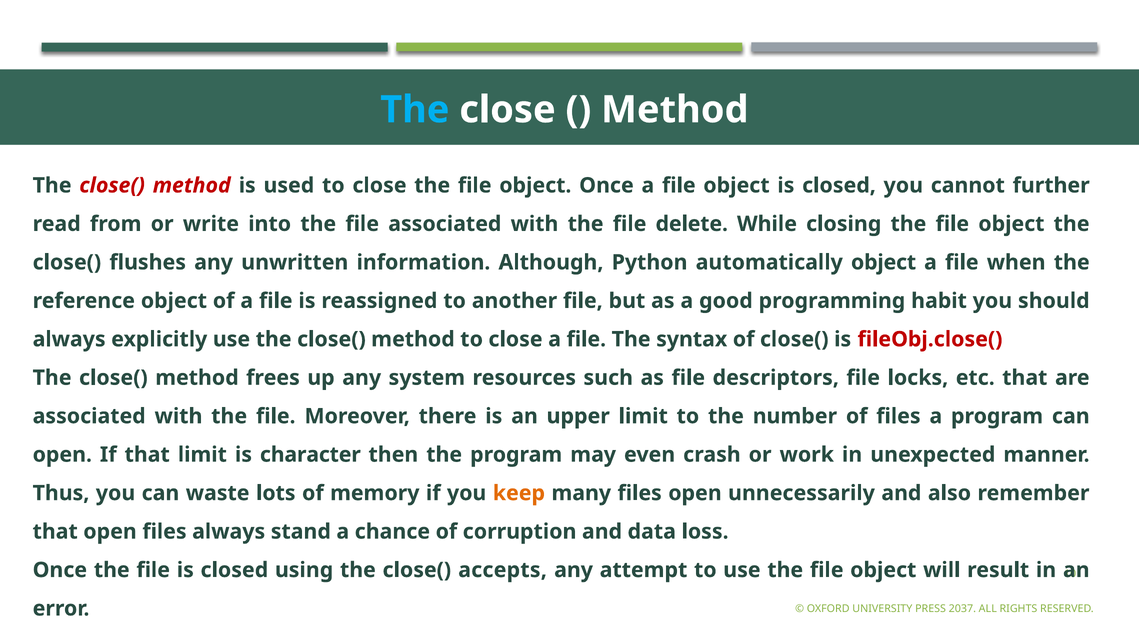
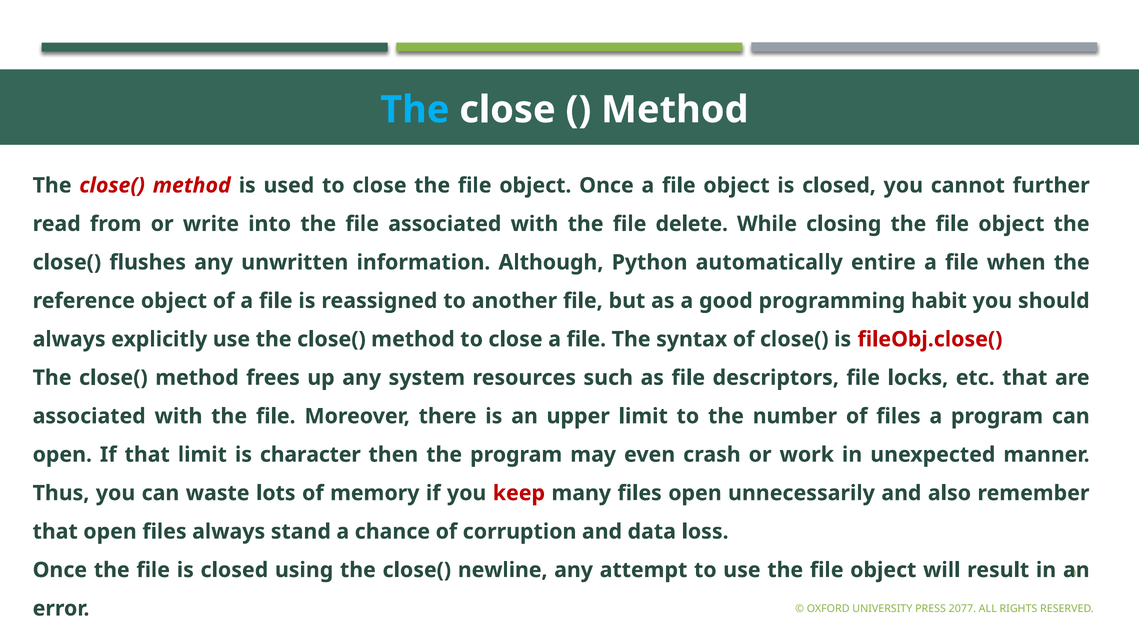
automatically object: object -> entire (883, 262)
keep colour: orange -> red (519, 493)
accepts: accepts -> newline (503, 570)
2037: 2037 -> 2077 (962, 608)
